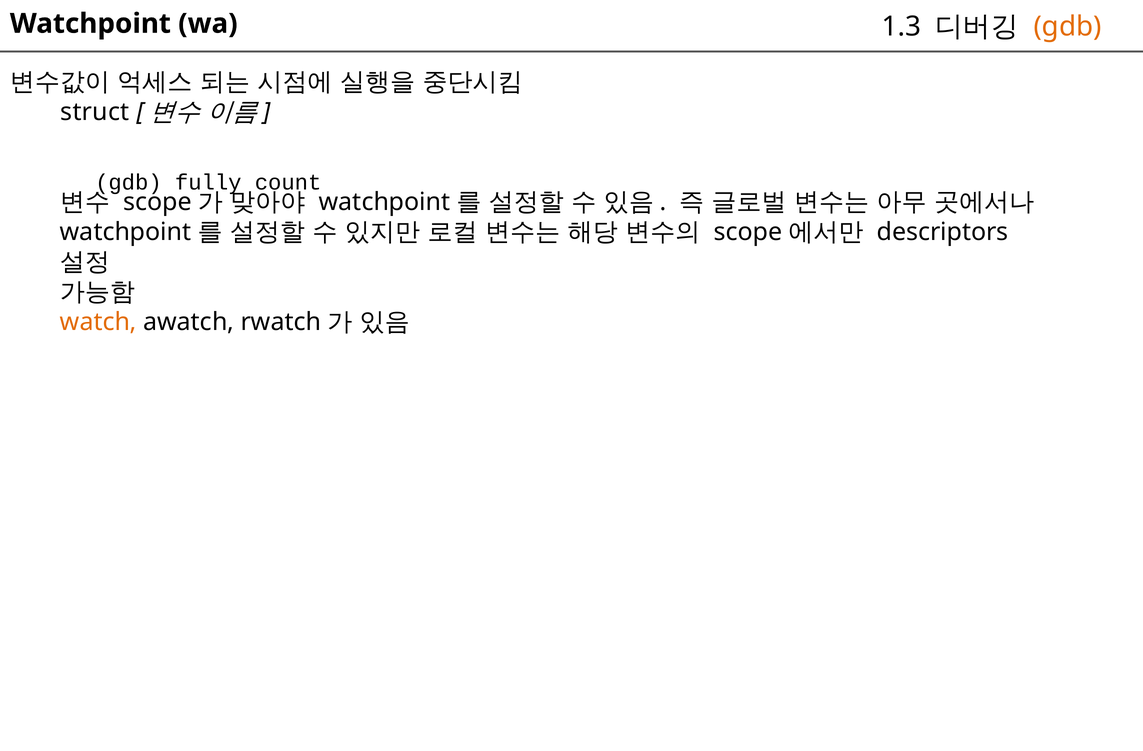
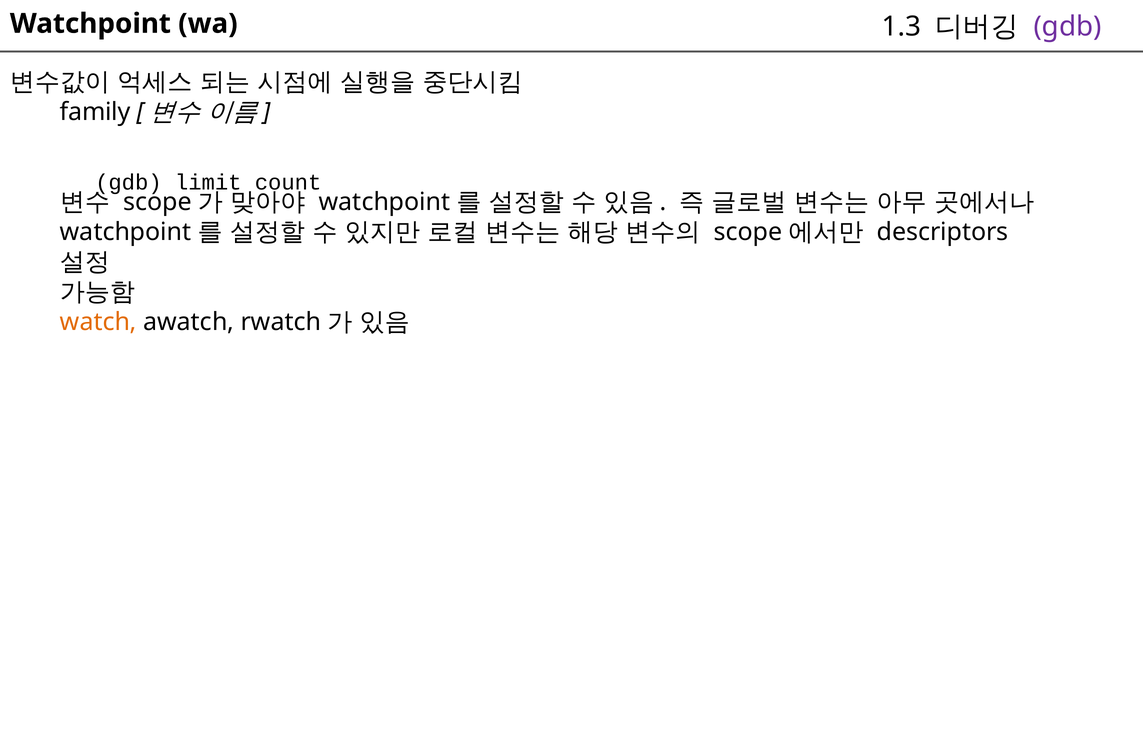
gdb colour: orange -> purple (1068, 26)
struct: struct -> family (95, 112)
fully: fully -> limit (208, 182)
